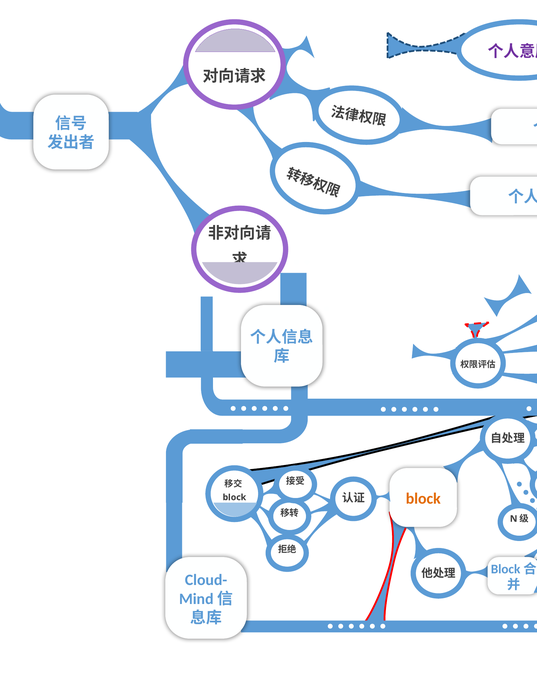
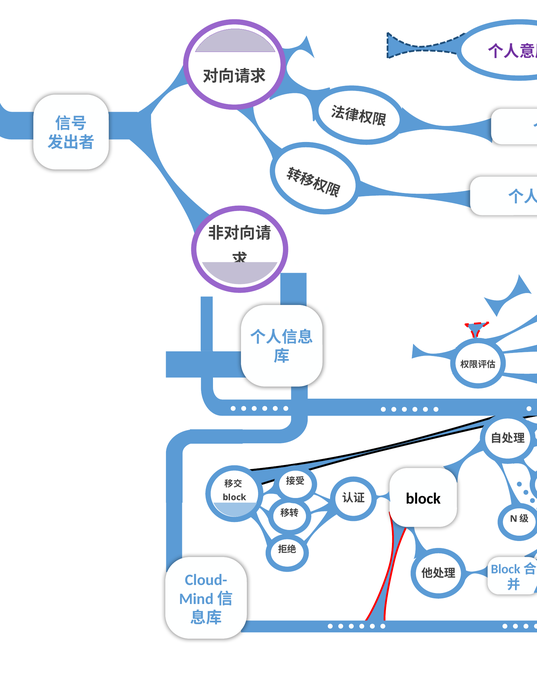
block colour: orange -> black (423, 498)
